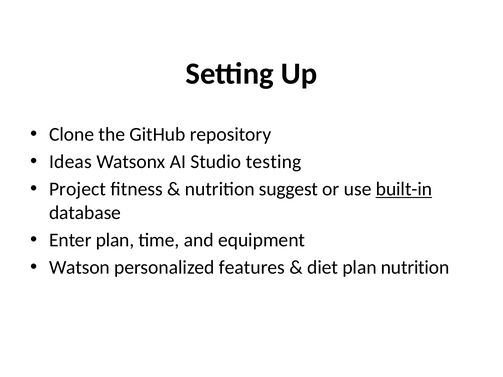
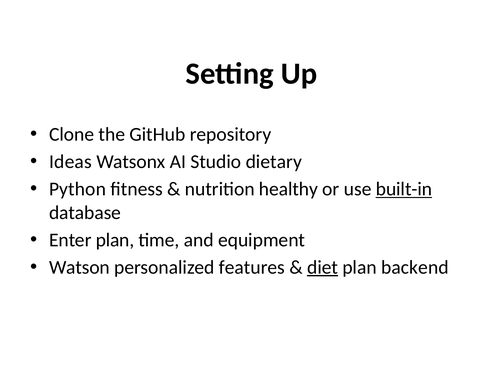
testing: testing -> dietary (274, 162)
Project: Project -> Python (78, 189)
suggest: suggest -> healthy (288, 189)
diet underline: none -> present (323, 268)
plan nutrition: nutrition -> backend (415, 268)
